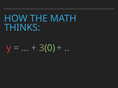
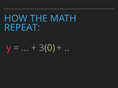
THINKS: THINKS -> REPEAT (22, 28)
